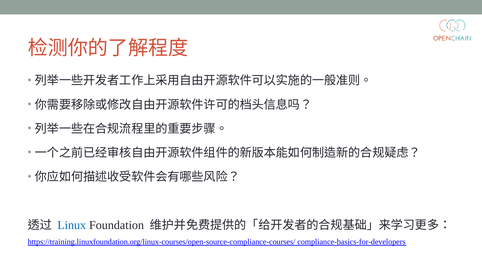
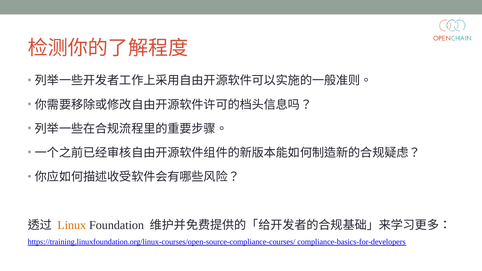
Linux colour: blue -> orange (72, 225)
